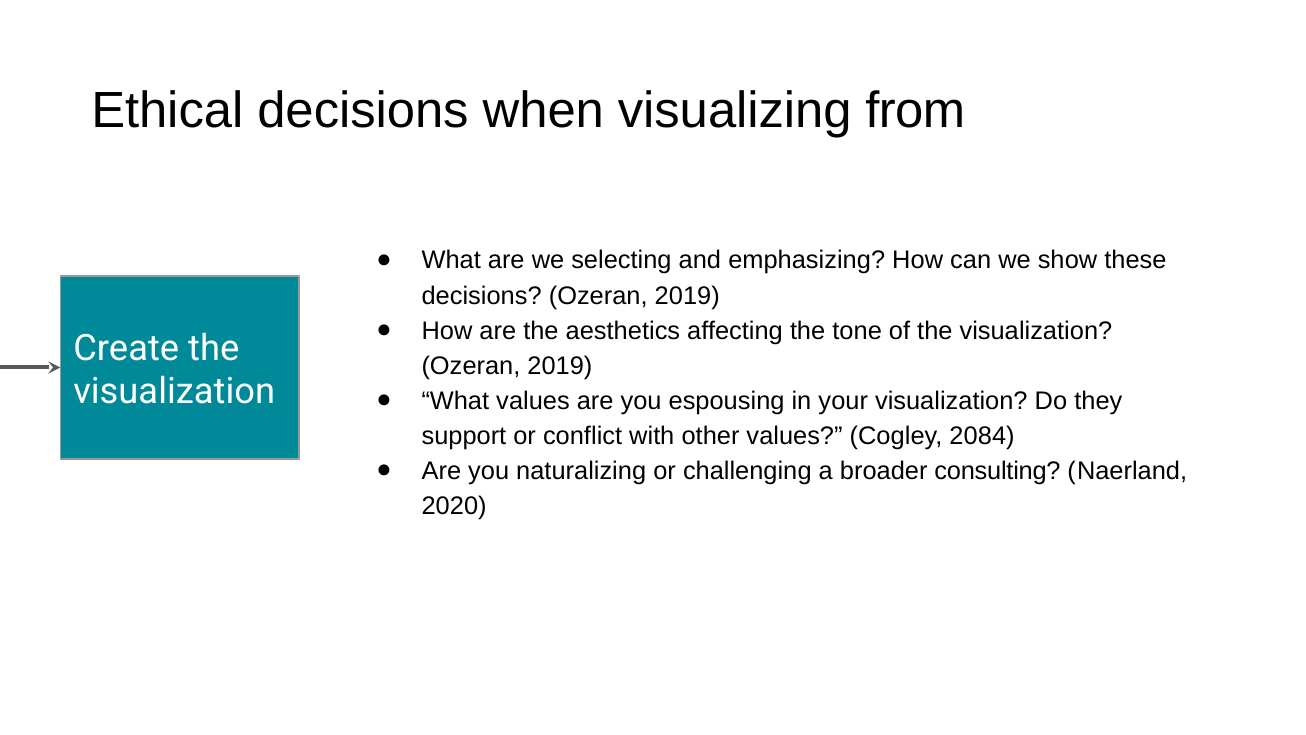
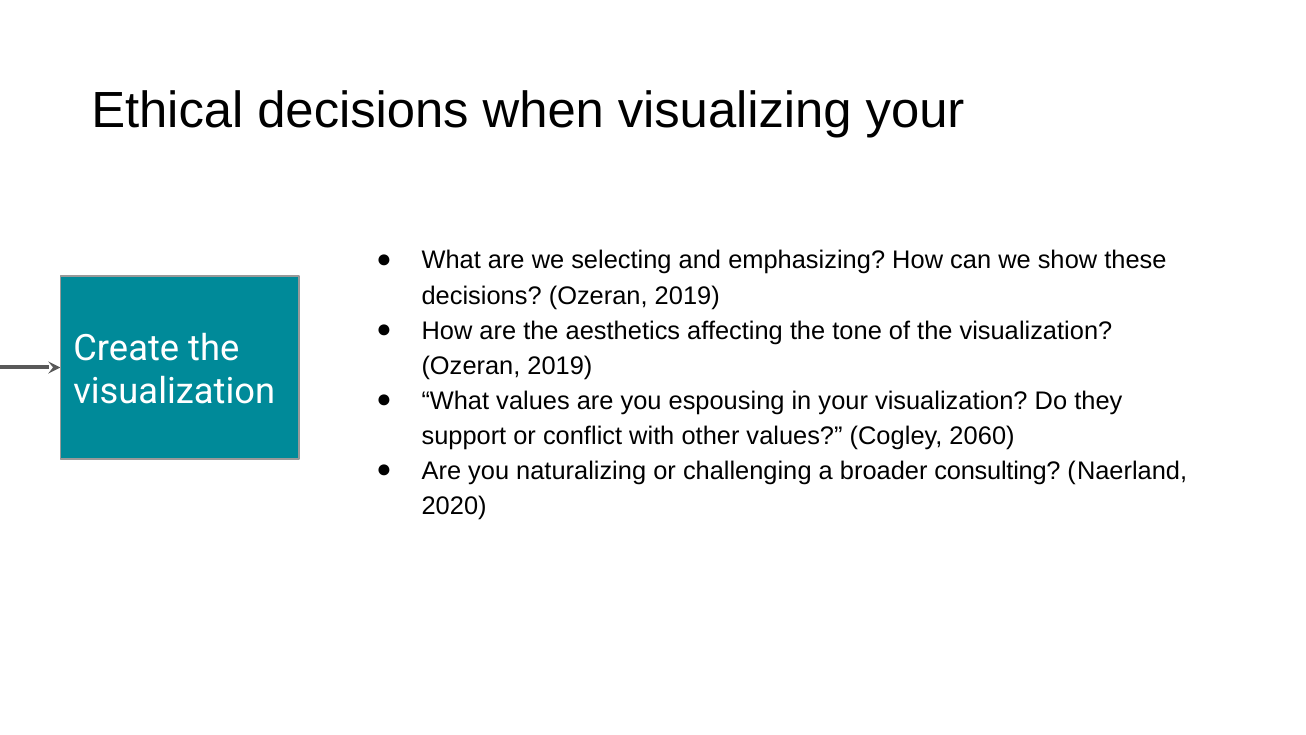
visualizing from: from -> your (915, 111)
2084: 2084 -> 2060 (982, 436)
